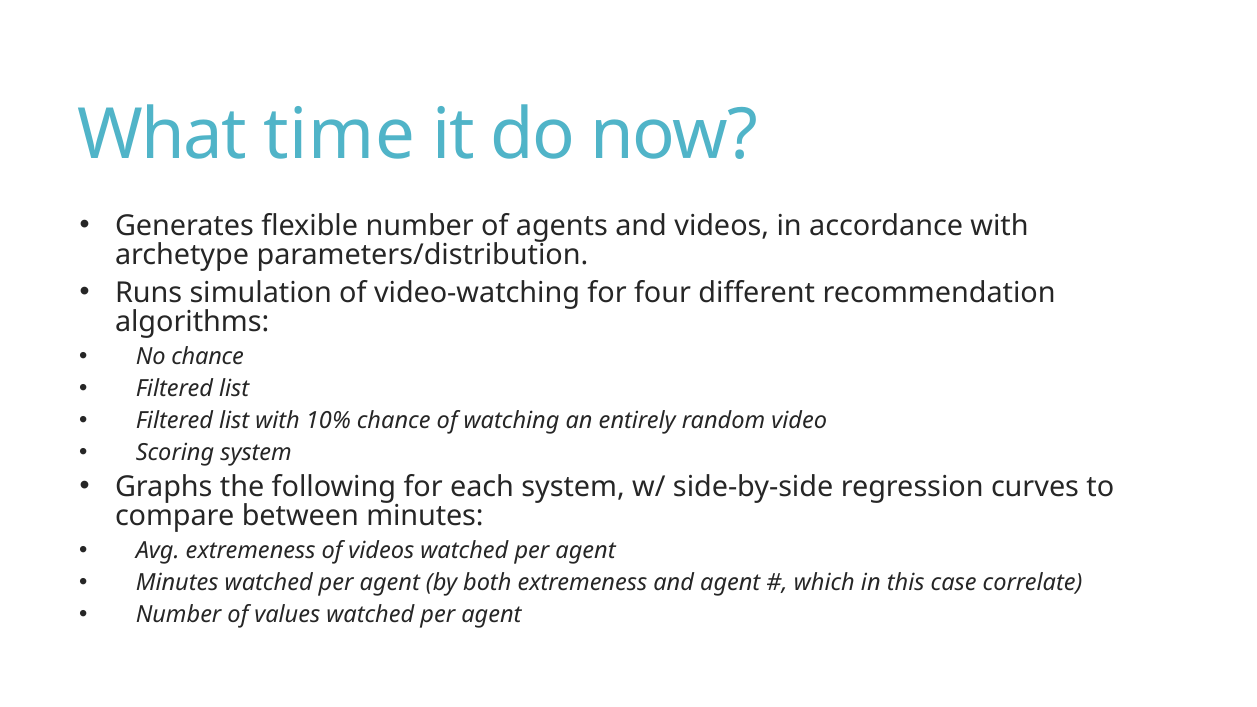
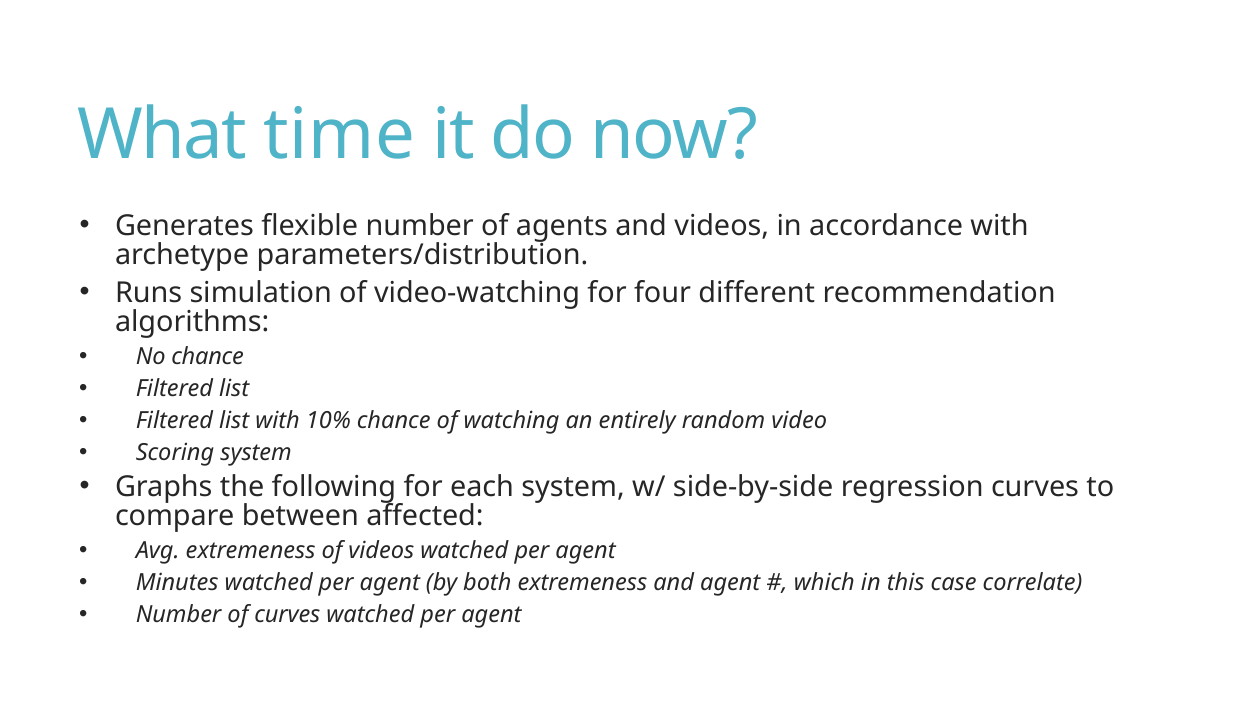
between minutes: minutes -> affected (425, 516)
of values: values -> curves (287, 615)
